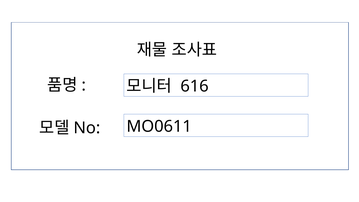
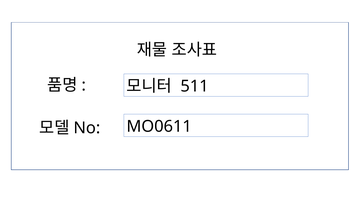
616: 616 -> 511 (195, 86)
